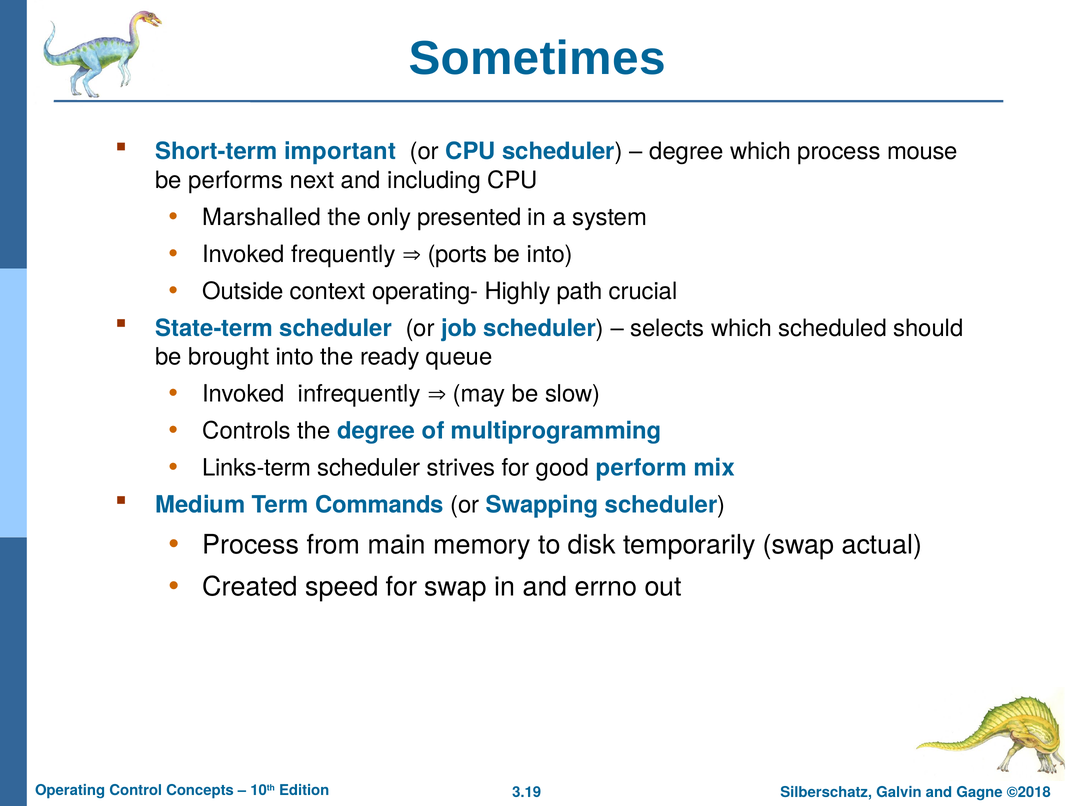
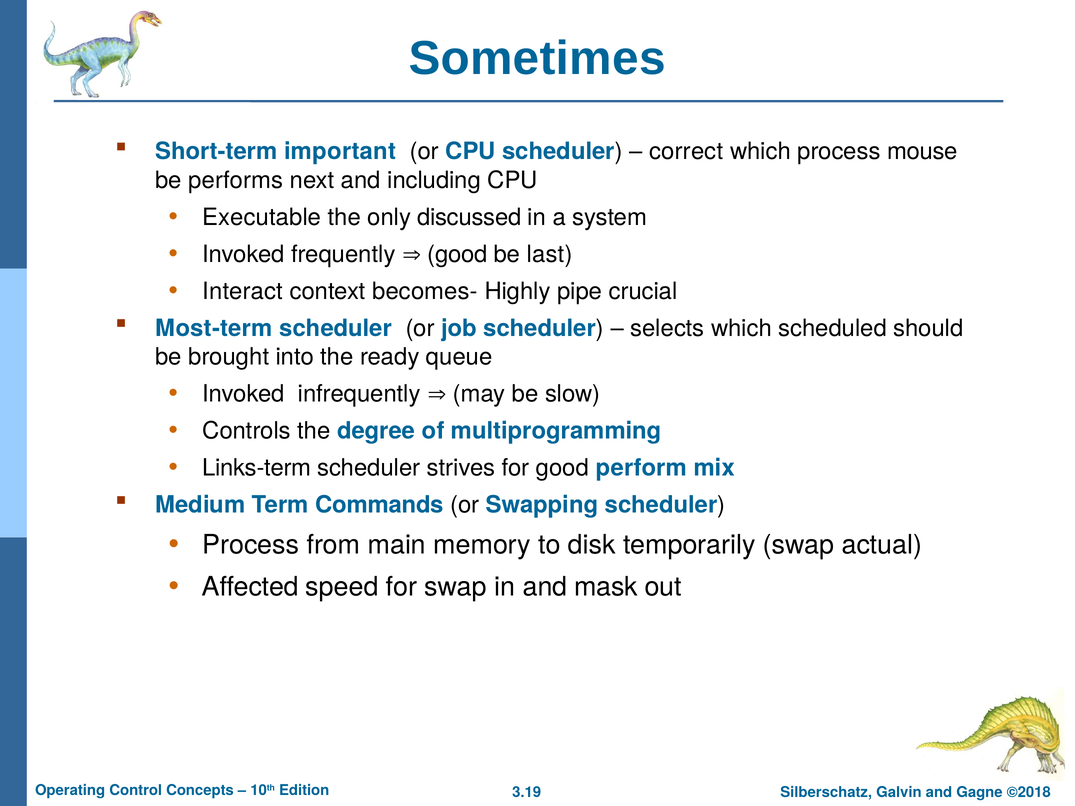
degree: degree -> correct (686, 152)
Marshalled: Marshalled -> Executable (262, 217)
presented: presented -> discussed (469, 217)
ports: ports -> good (457, 254)
be into: into -> last (550, 254)
Outside: Outside -> Interact (243, 291)
operating-: operating- -> becomes- (425, 291)
path: path -> pipe (580, 291)
State-term: State-term -> Most-term (214, 328)
Created: Created -> Affected (250, 587)
errno: errno -> mask (606, 587)
